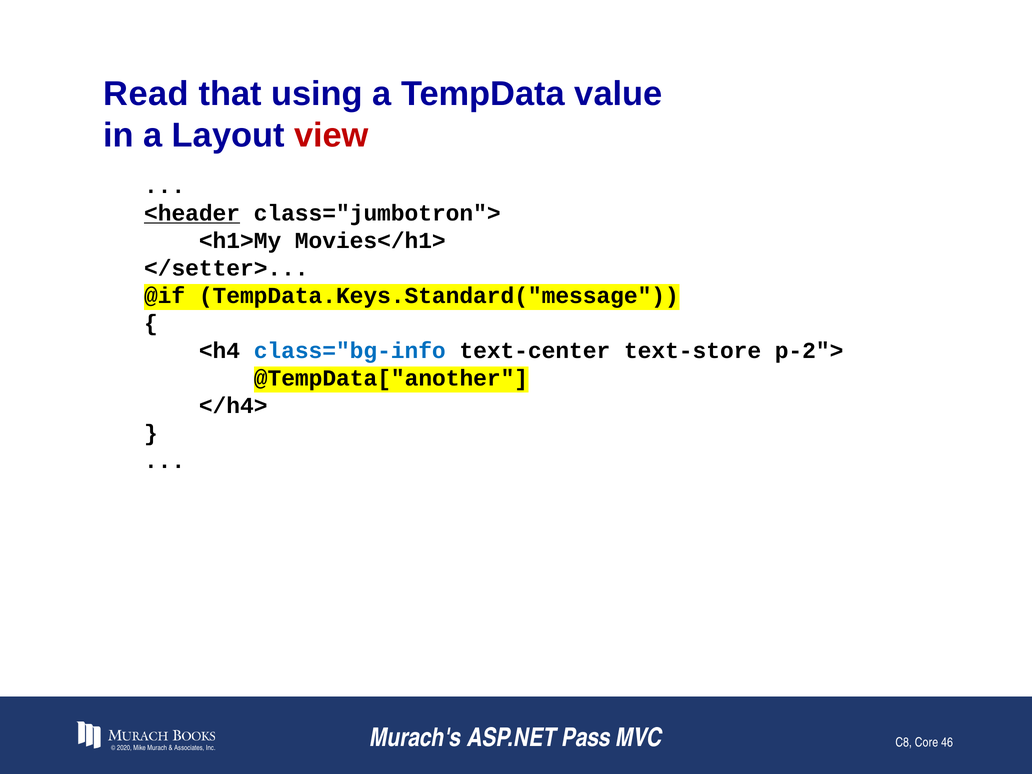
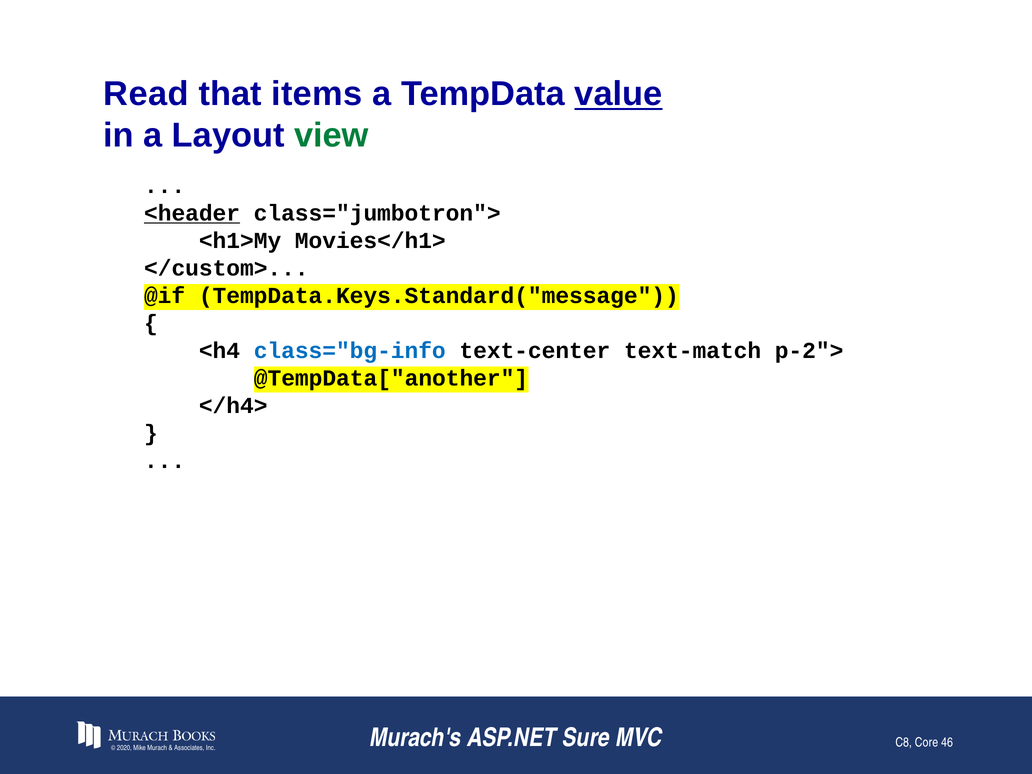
using: using -> items (317, 94)
value underline: none -> present (618, 94)
view colour: red -> green (331, 135)
</setter>: </setter> -> </custom> (226, 268)
text-store: text-store -> text-match (693, 351)
Pass: Pass -> Sure (586, 738)
